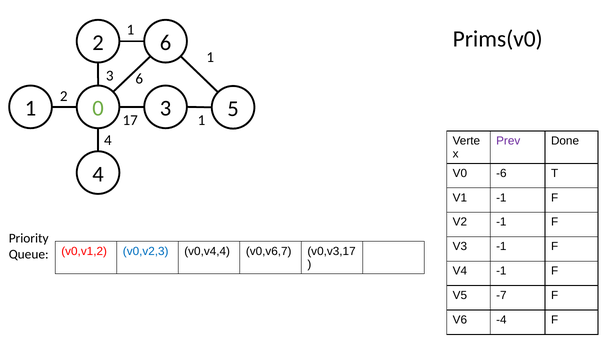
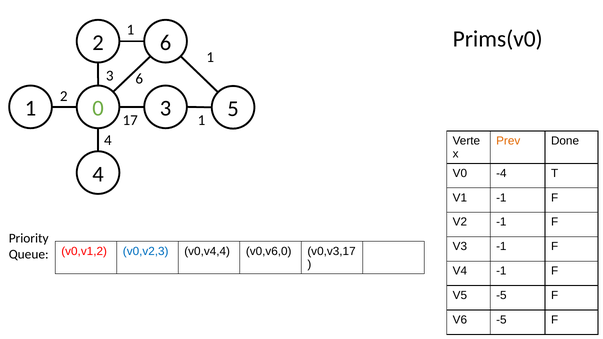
Prev colour: purple -> orange (508, 141)
-6: -6 -> -4 (501, 173)
v0,v6,7: v0,v6,7 -> v0,v6,0 (269, 251)
V5 -7: -7 -> -5 (501, 296)
V6 -4: -4 -> -5 (501, 320)
